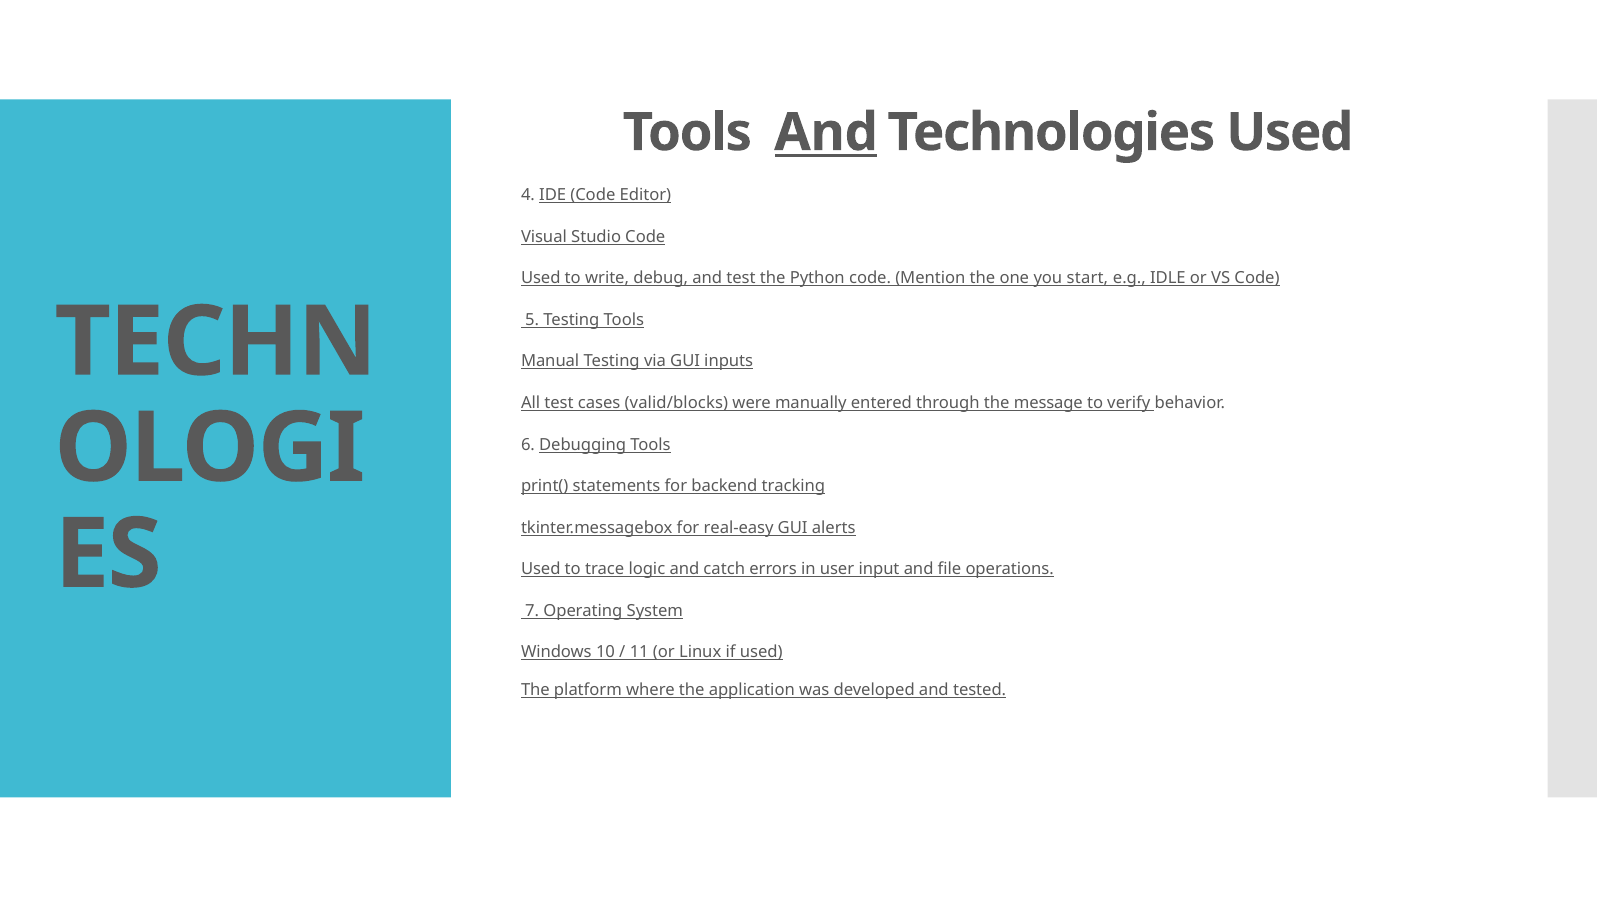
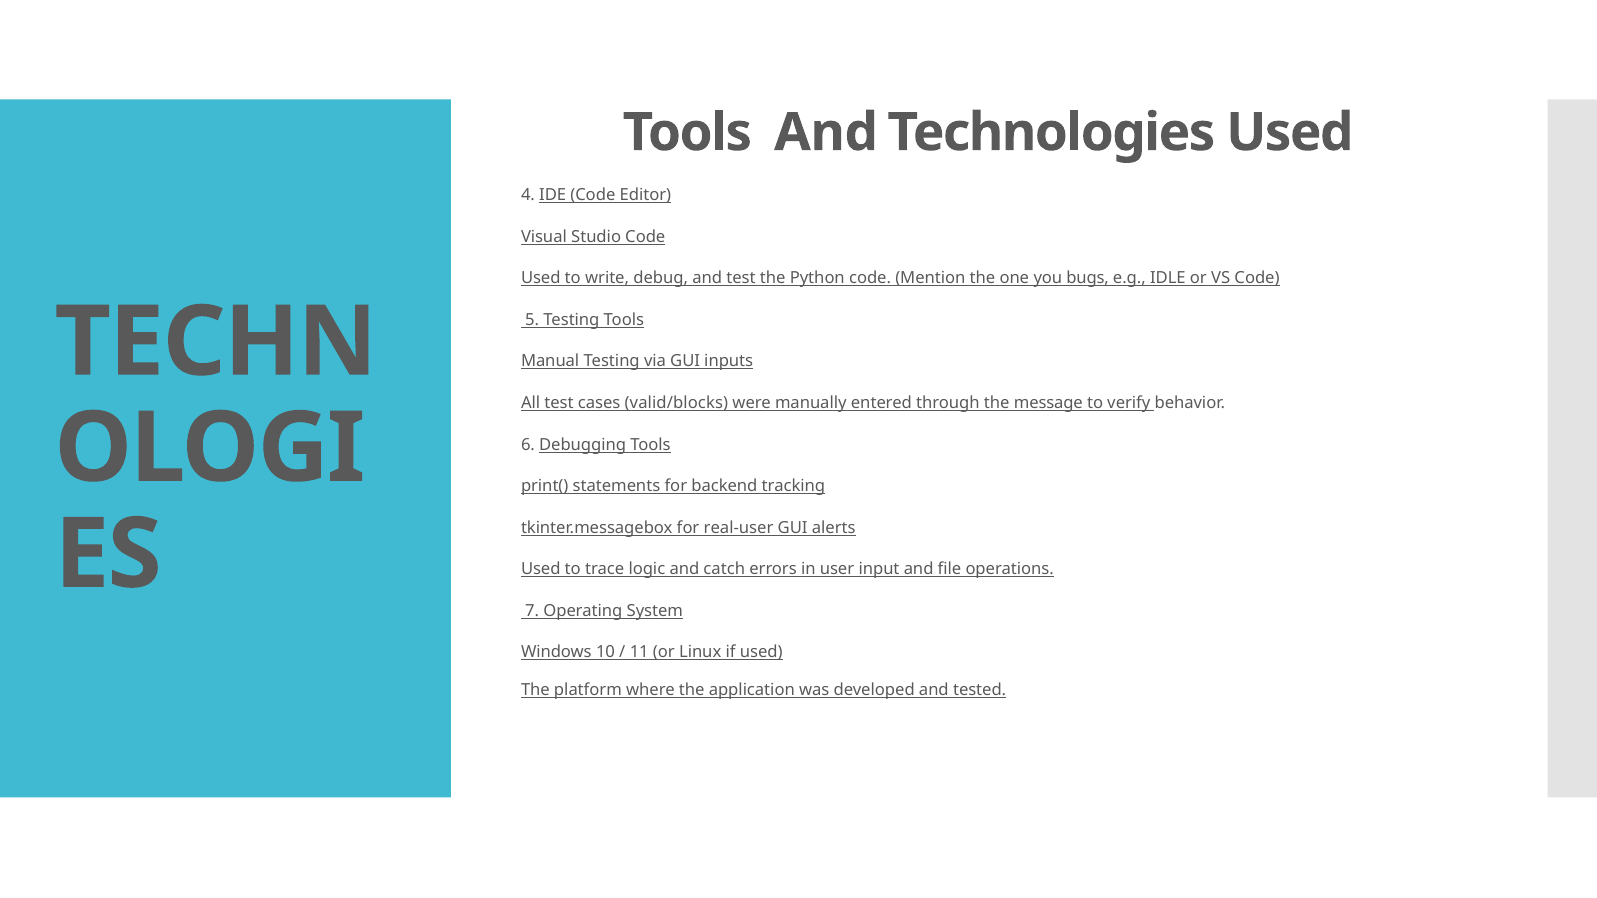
And underline: present -> none (826, 133)
start: start -> bugs (1088, 278)
real-easy: real-easy -> real-user (739, 528)
